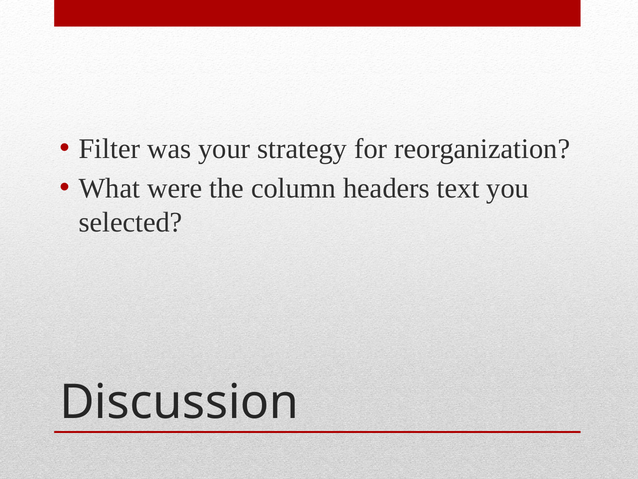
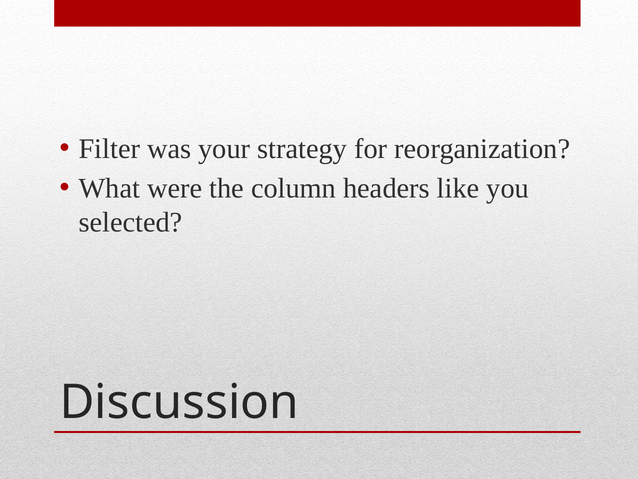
text: text -> like (458, 188)
